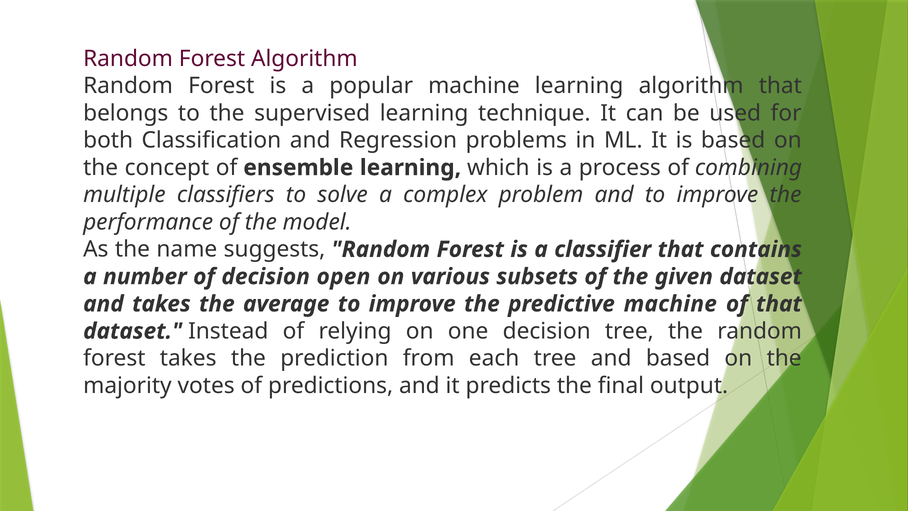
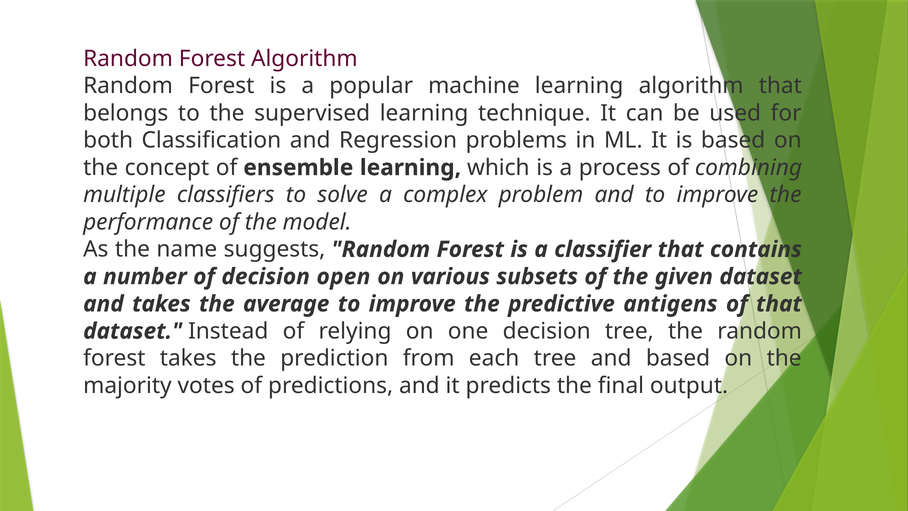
predictive machine: machine -> antigens (670, 304)
